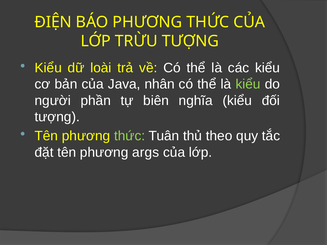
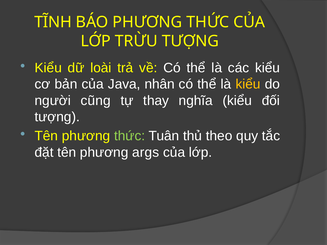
ĐIỆN: ĐIỆN -> TĨNH (53, 22)
kiểu colour: light green -> yellow (248, 84)
phần: phần -> cũng (96, 101)
biên: biên -> thay (156, 101)
